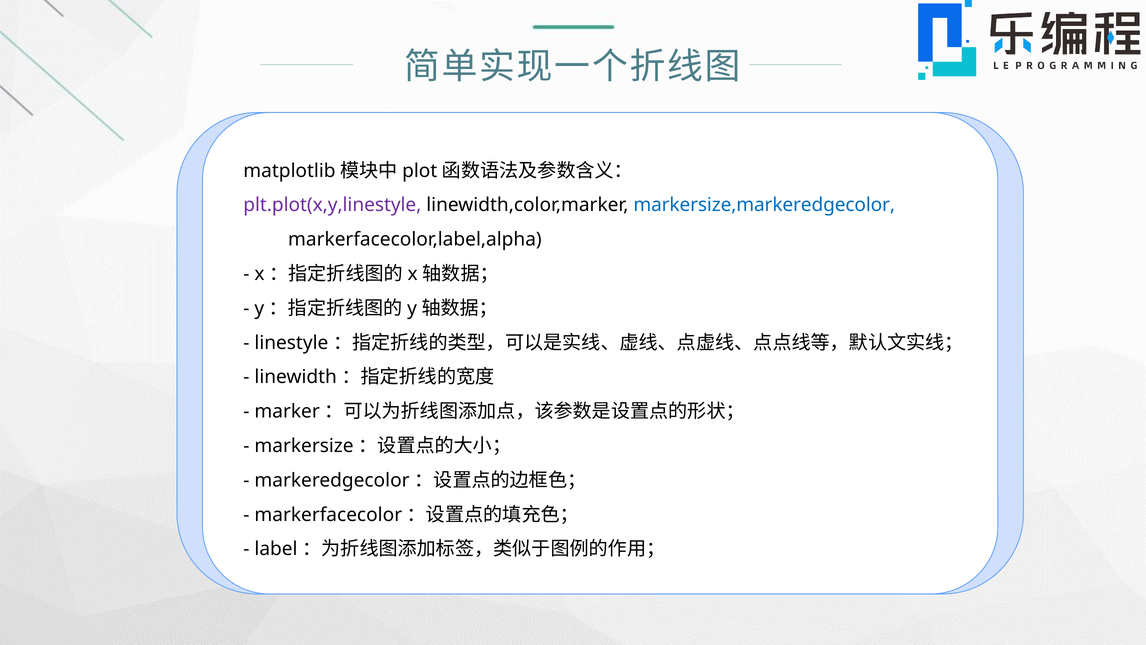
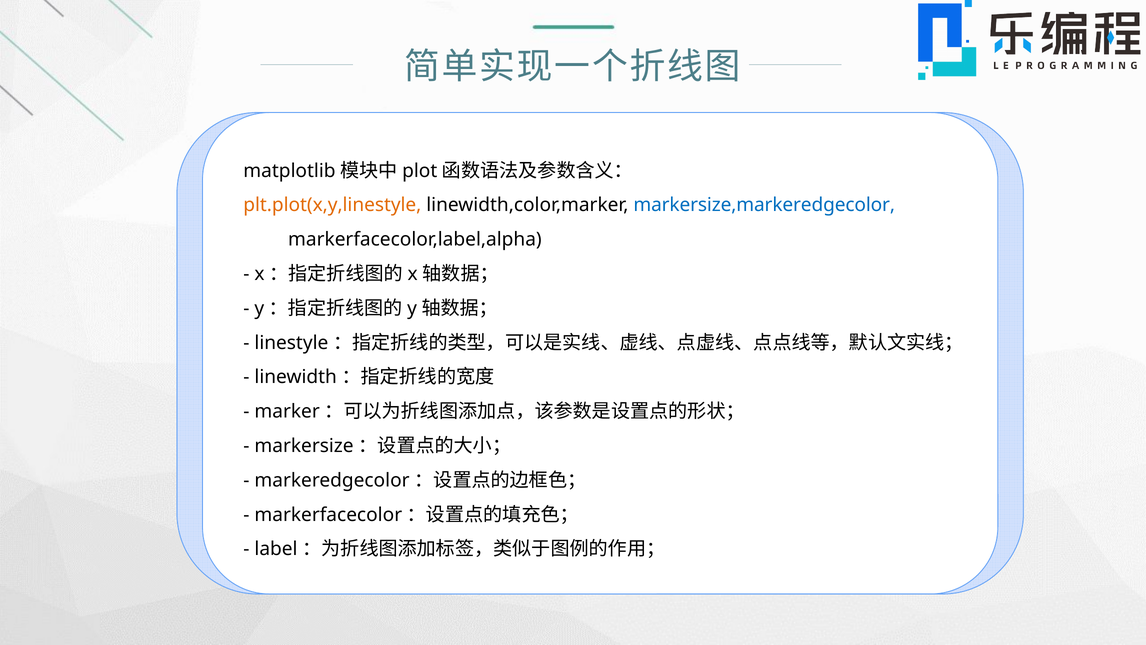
plt.plot(x,y,linestyle colour: purple -> orange (332, 205)
